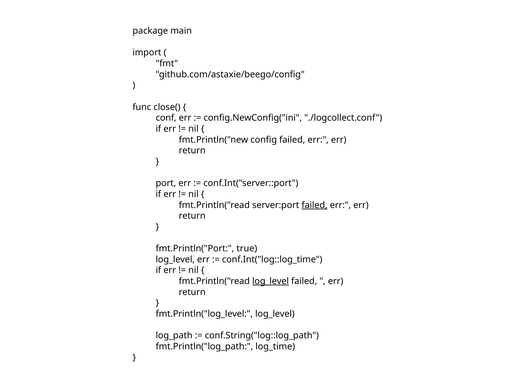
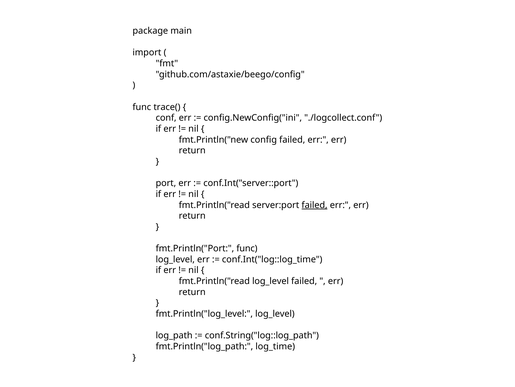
close(: close( -> trace( (167, 107)
fmt.Println("Port true: true -> func (247, 248)
log_level underline: present -> none (271, 281)
